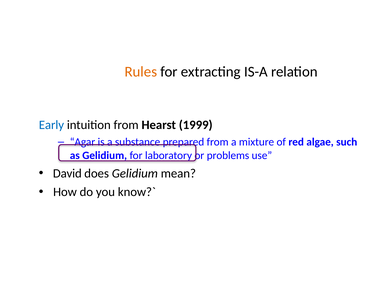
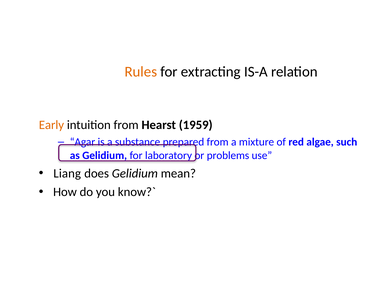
Early colour: blue -> orange (51, 125)
1999: 1999 -> 1959 (196, 125)
David: David -> Liang (67, 173)
